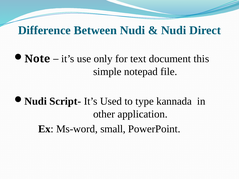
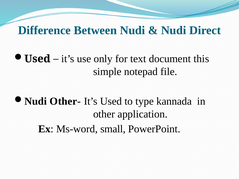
Note: Note -> Used (37, 59)
Script-: Script- -> Other- (65, 101)
